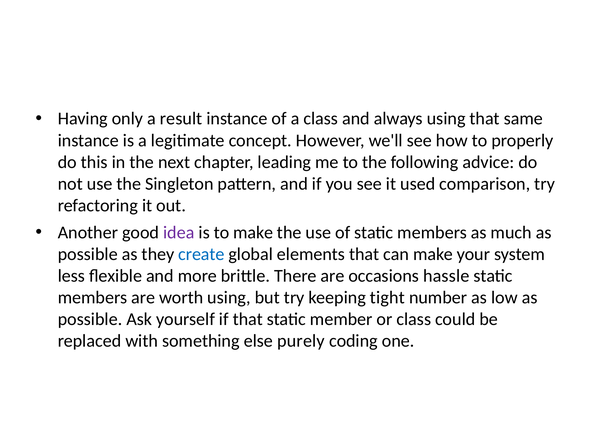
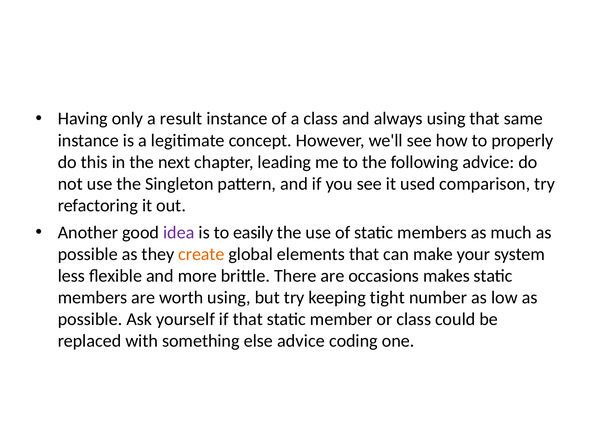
to make: make -> easily (253, 233)
create colour: blue -> orange (201, 255)
hassle: hassle -> makes (446, 276)
else purely: purely -> advice (301, 342)
